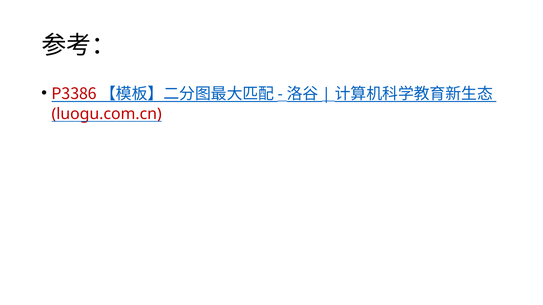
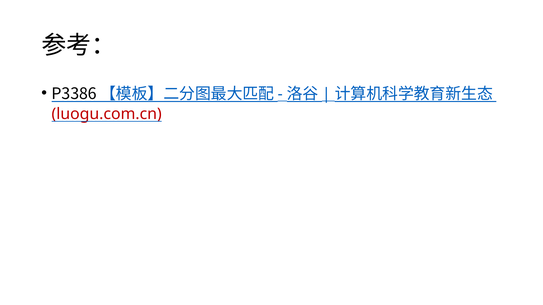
P3386 colour: red -> black (74, 94)
